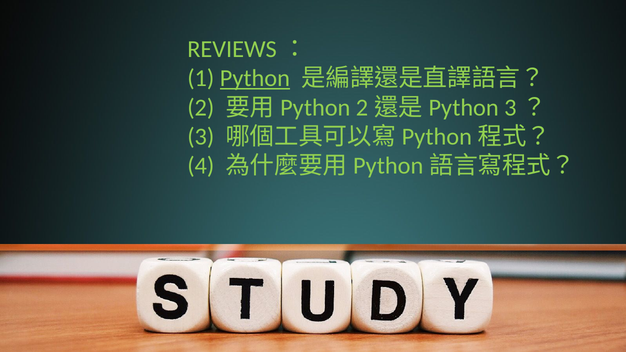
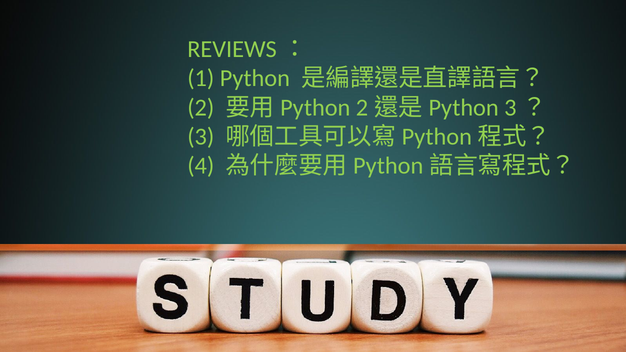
Python underline: present -> none (255, 78)
